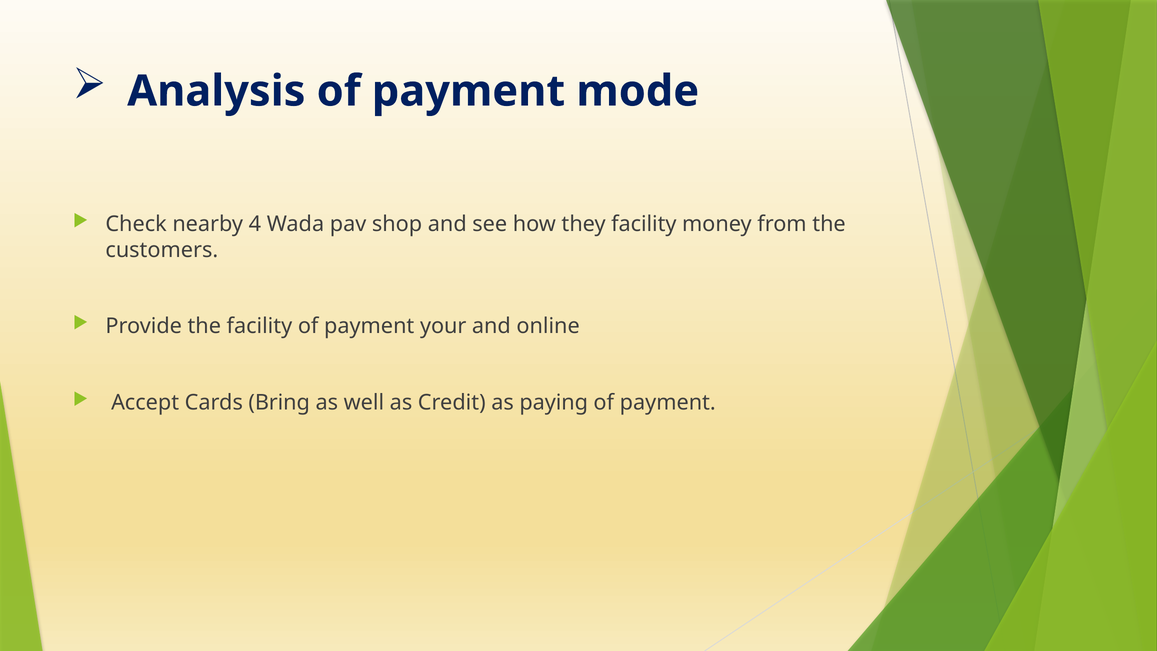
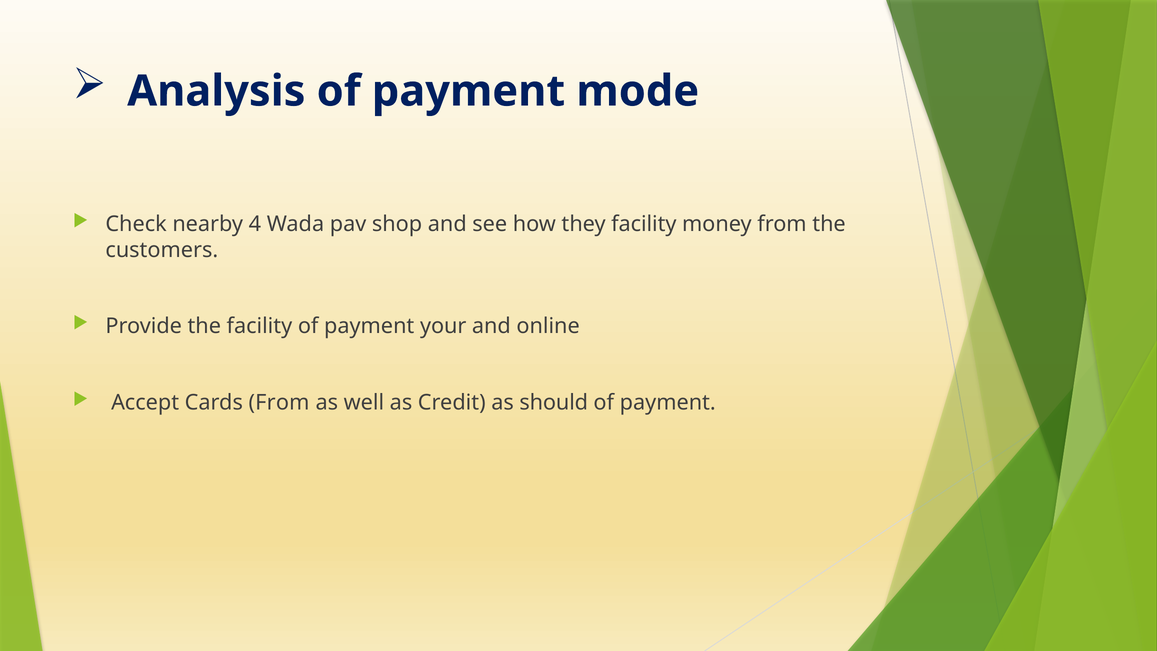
Cards Bring: Bring -> From (279, 402)
paying: paying -> should (554, 402)
